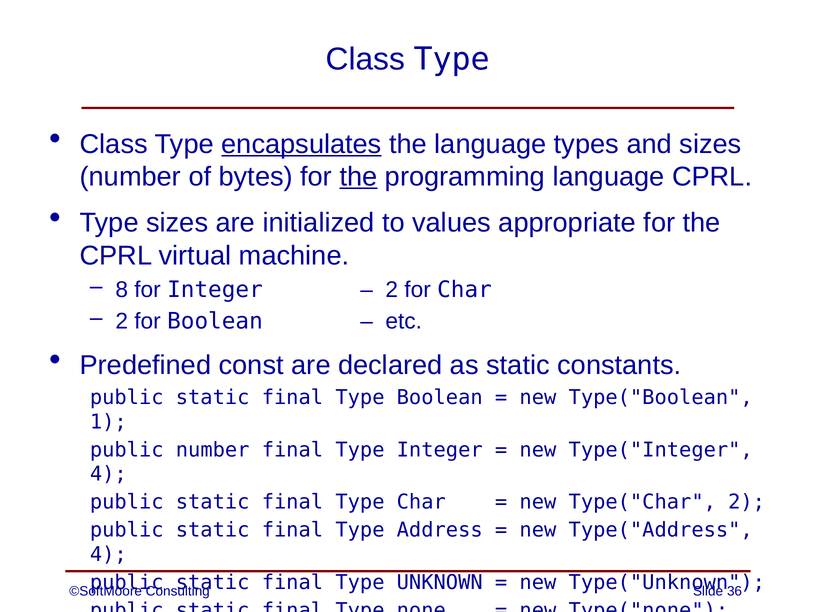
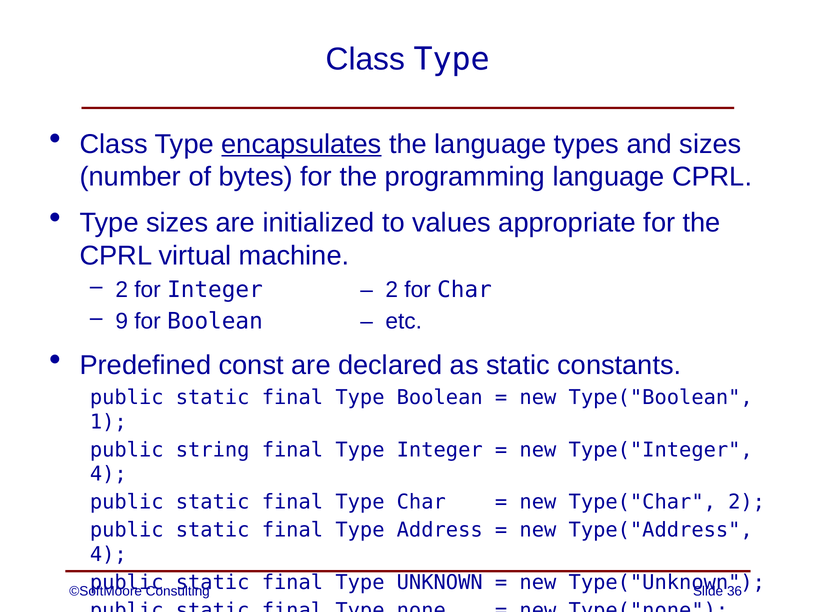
the underline: present -> none (358, 177)
8: 8 -> 2 (122, 290)
2: 2 -> 9 (122, 321)
public number: number -> string (213, 450)
